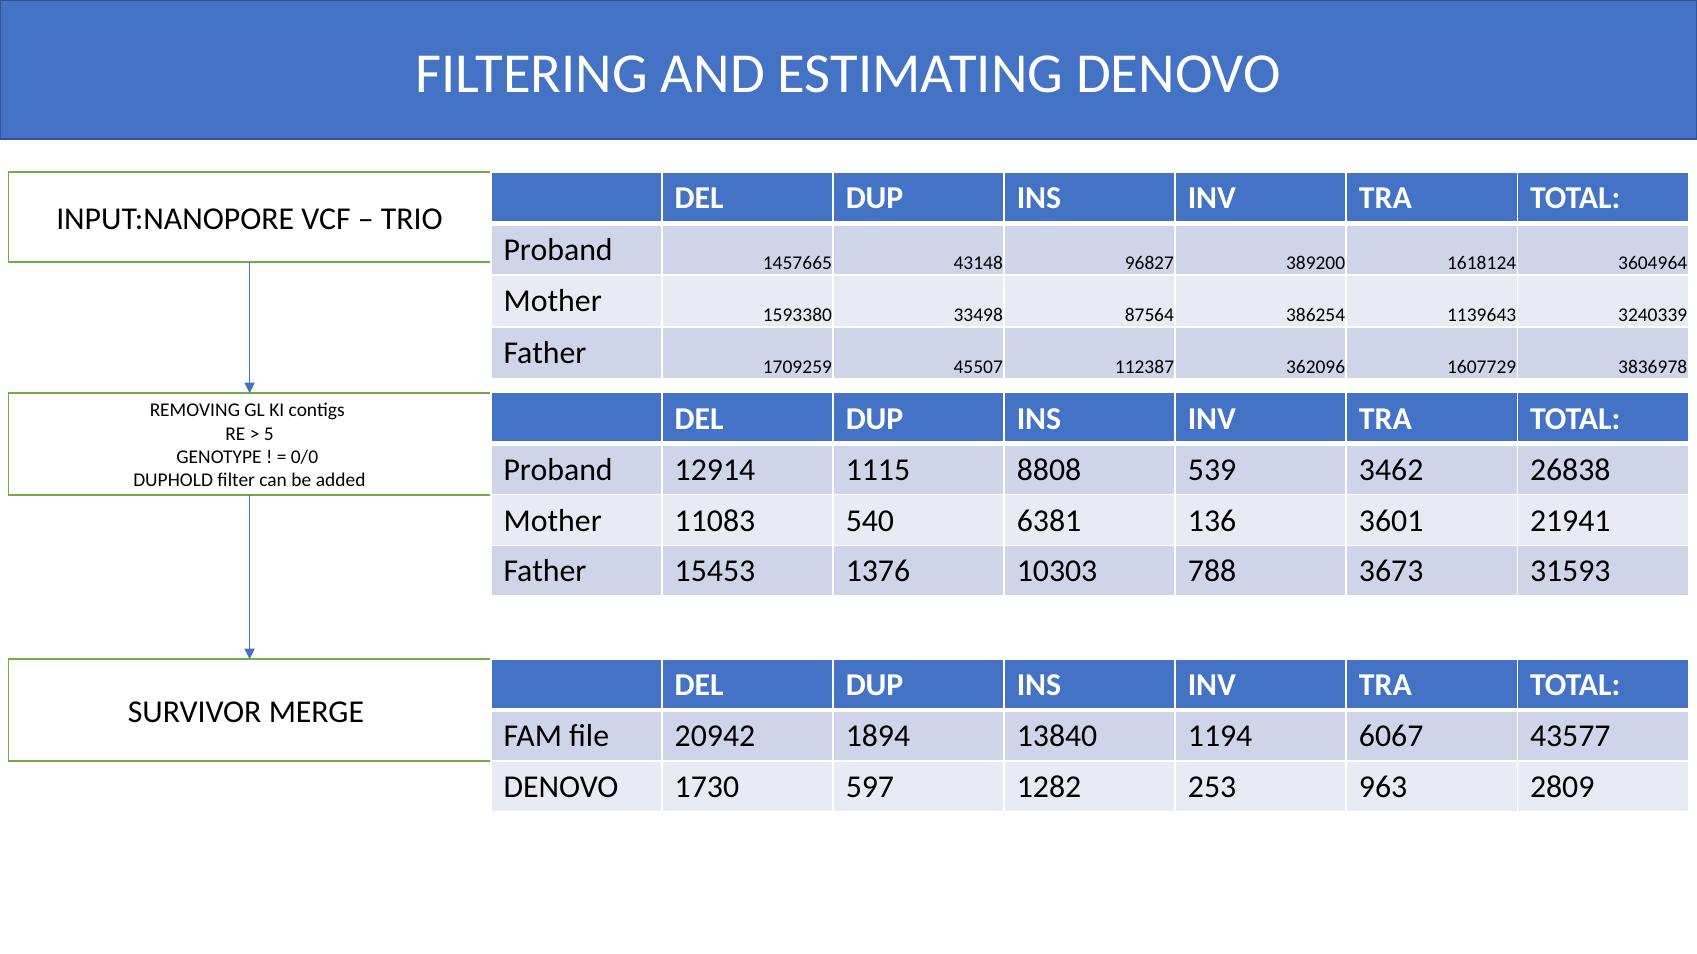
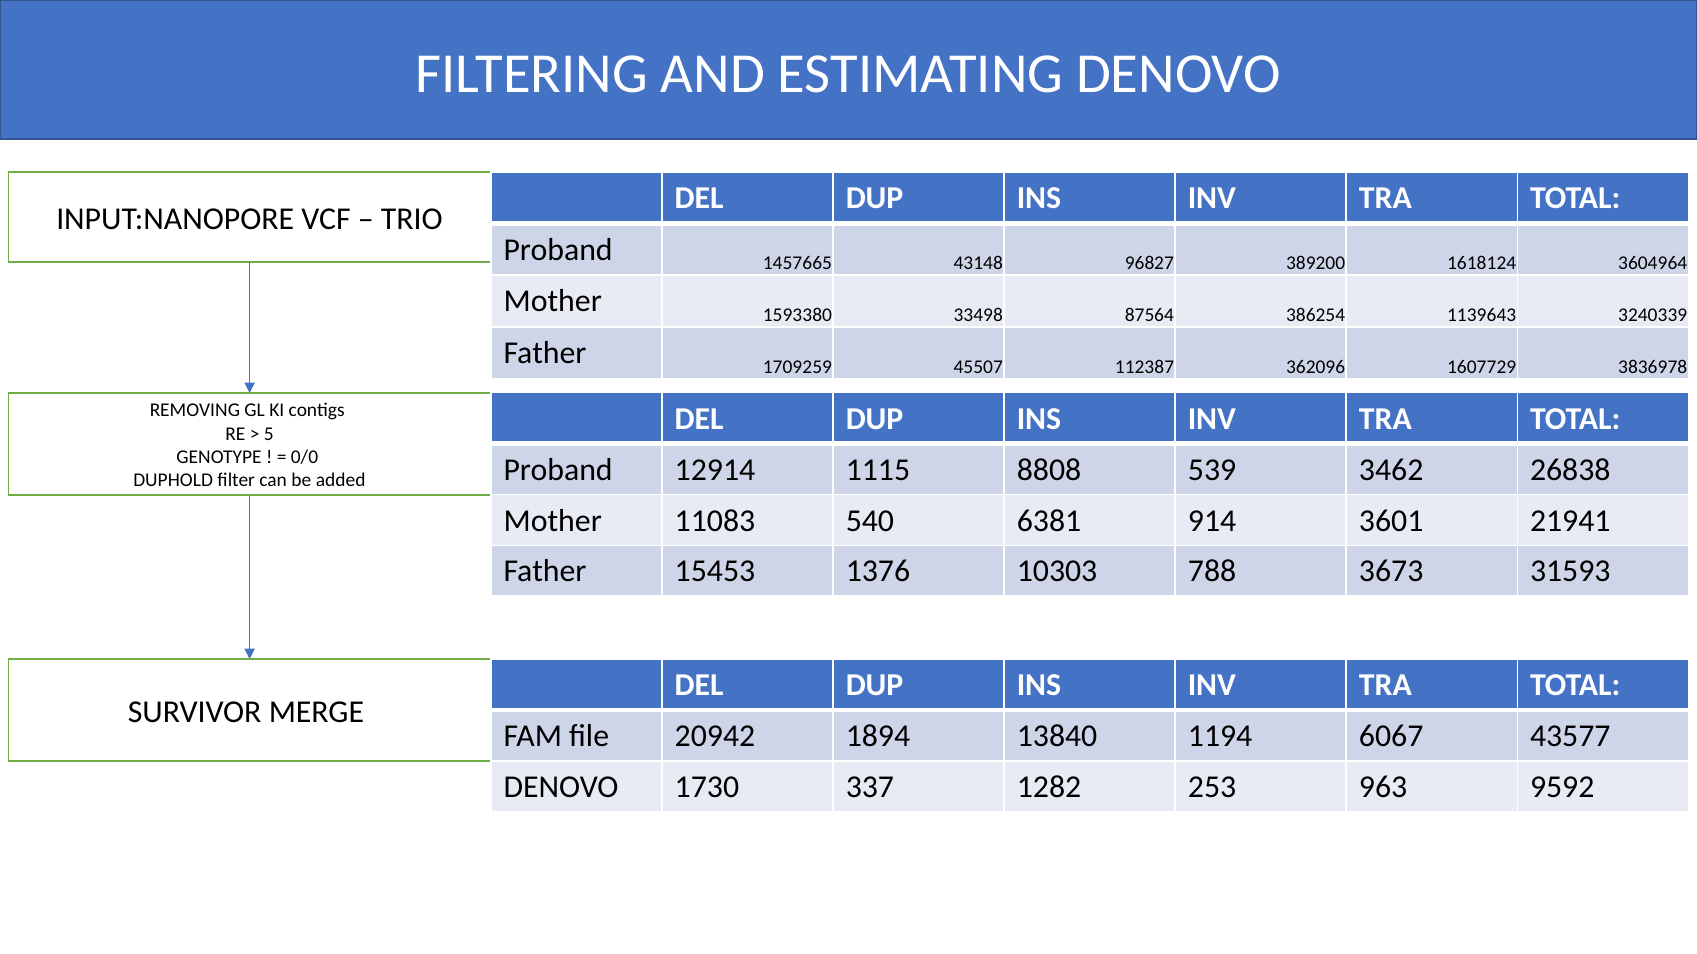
136: 136 -> 914 (1212, 521)
597: 597 -> 337 (870, 788)
2809: 2809 -> 9592 (1562, 788)
